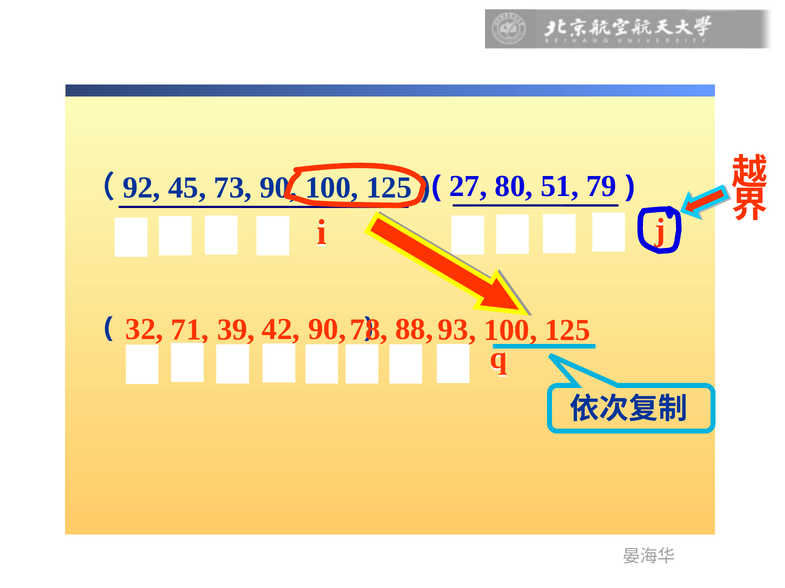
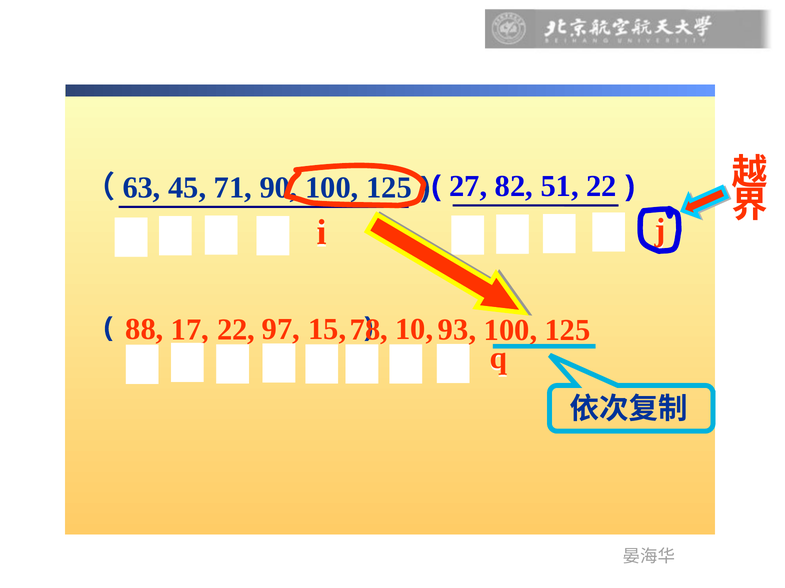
92: 92 -> 63 (142, 188)
73: 73 -> 71 (233, 188)
80: 80 -> 82 (514, 186)
51 79: 79 -> 22 (601, 186)
42: 42 -> 97 (281, 329)
88: 88 -> 10 (414, 329)
32: 32 -> 88 (145, 330)
90: 90 -> 15 (327, 330)
71: 71 -> 17 (190, 330)
39: 39 -> 22 (236, 330)
